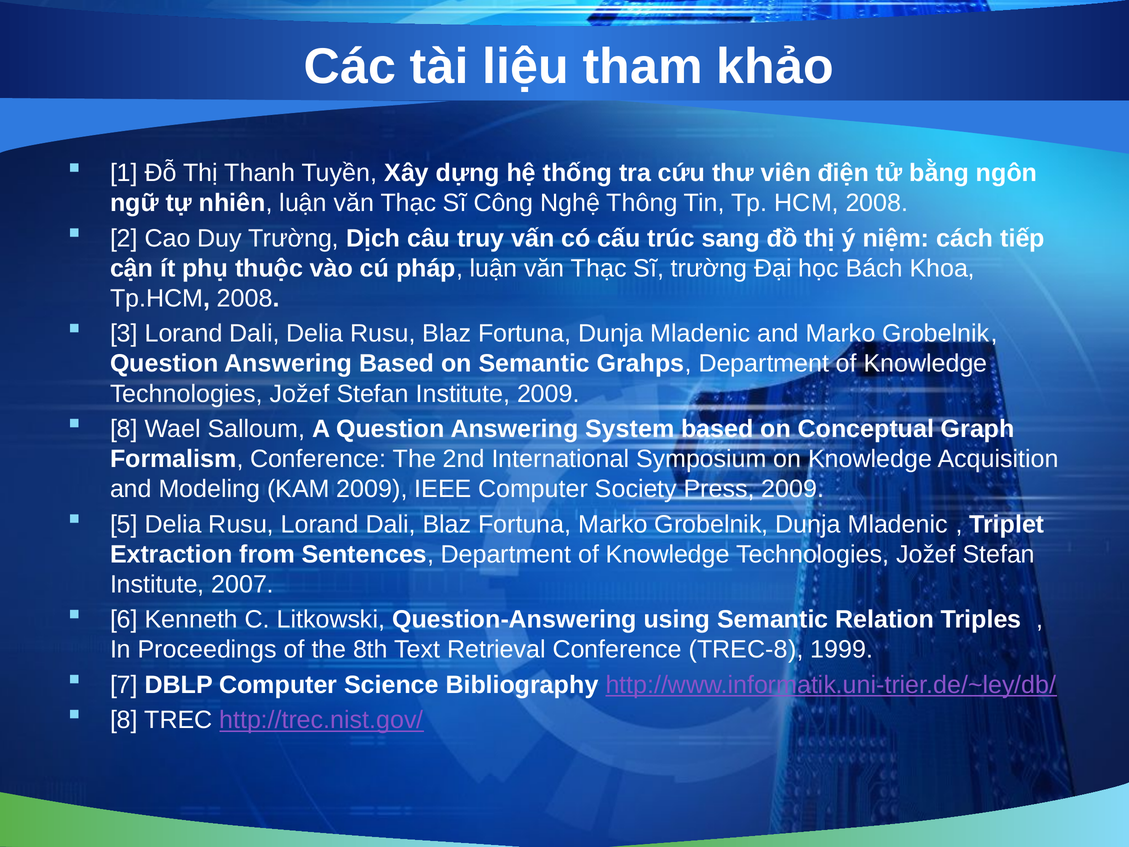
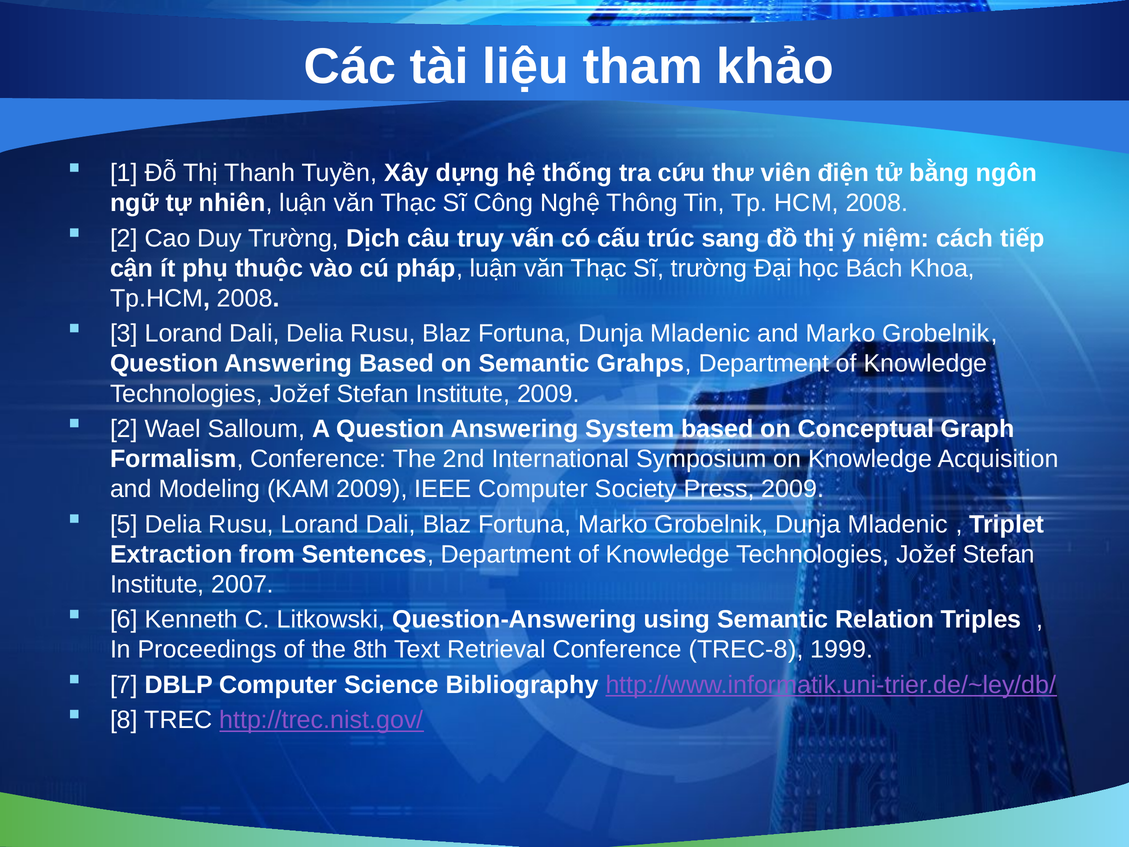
8: 8 -> 2 (124, 429)
